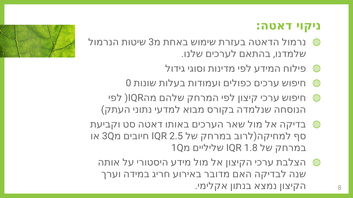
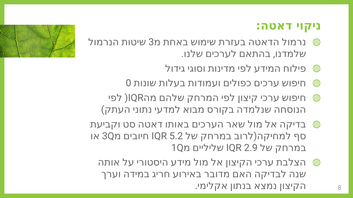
2.5: 2.5 -> 5.2 (176, 136)
1.8: 1.8 -> 2.9 (251, 148)
